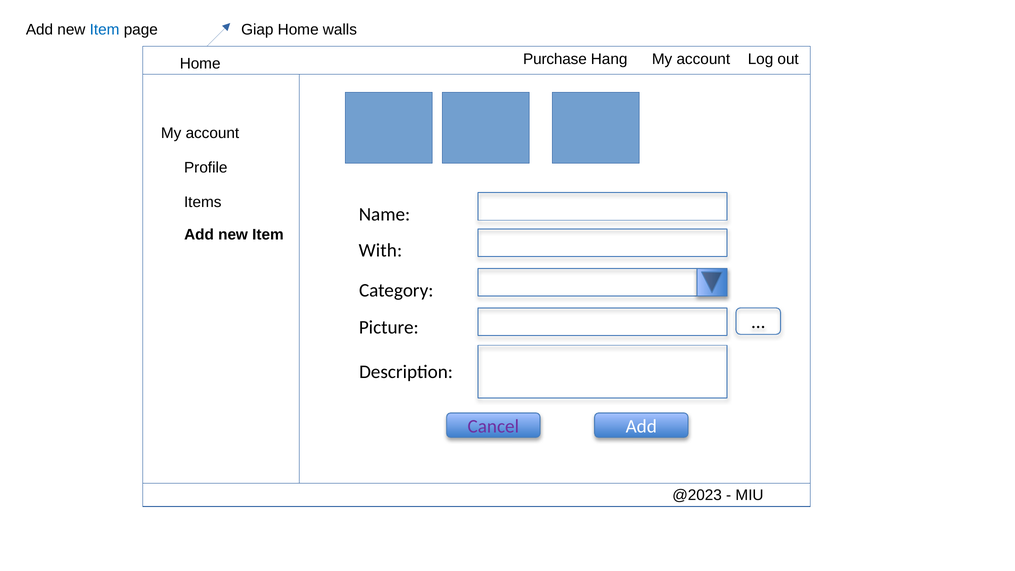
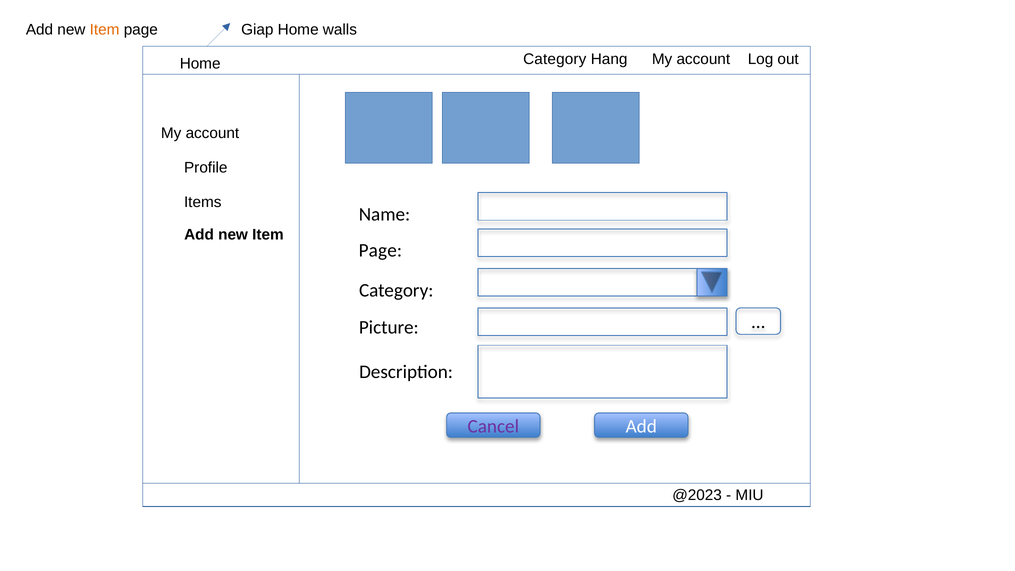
Item colour: blue -> orange (105, 30)
Purchase: Purchase -> Category (555, 59)
With: With -> Page (380, 250)
